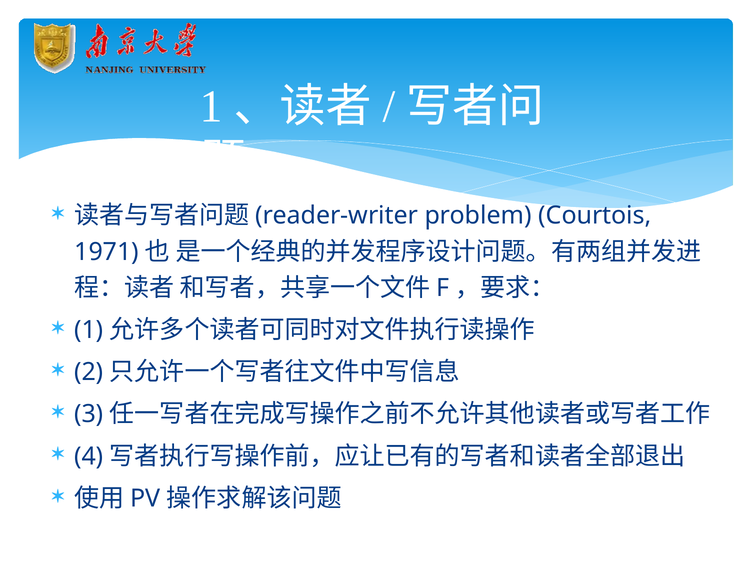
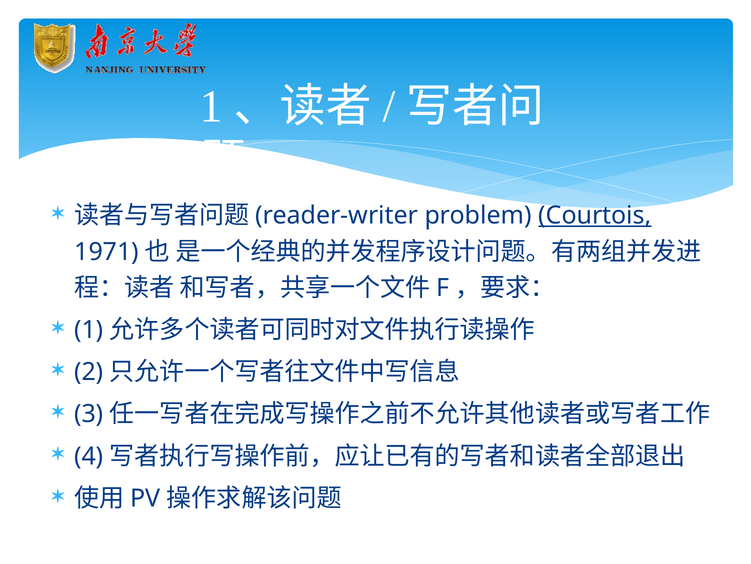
Courtois underline: none -> present (595, 215)
